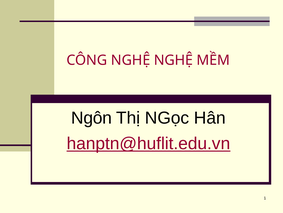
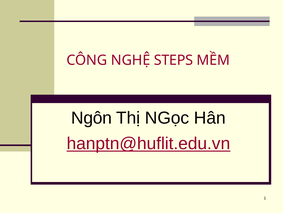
NGHỆ NGHỆ: NGHỆ -> STEPS (173, 60)
